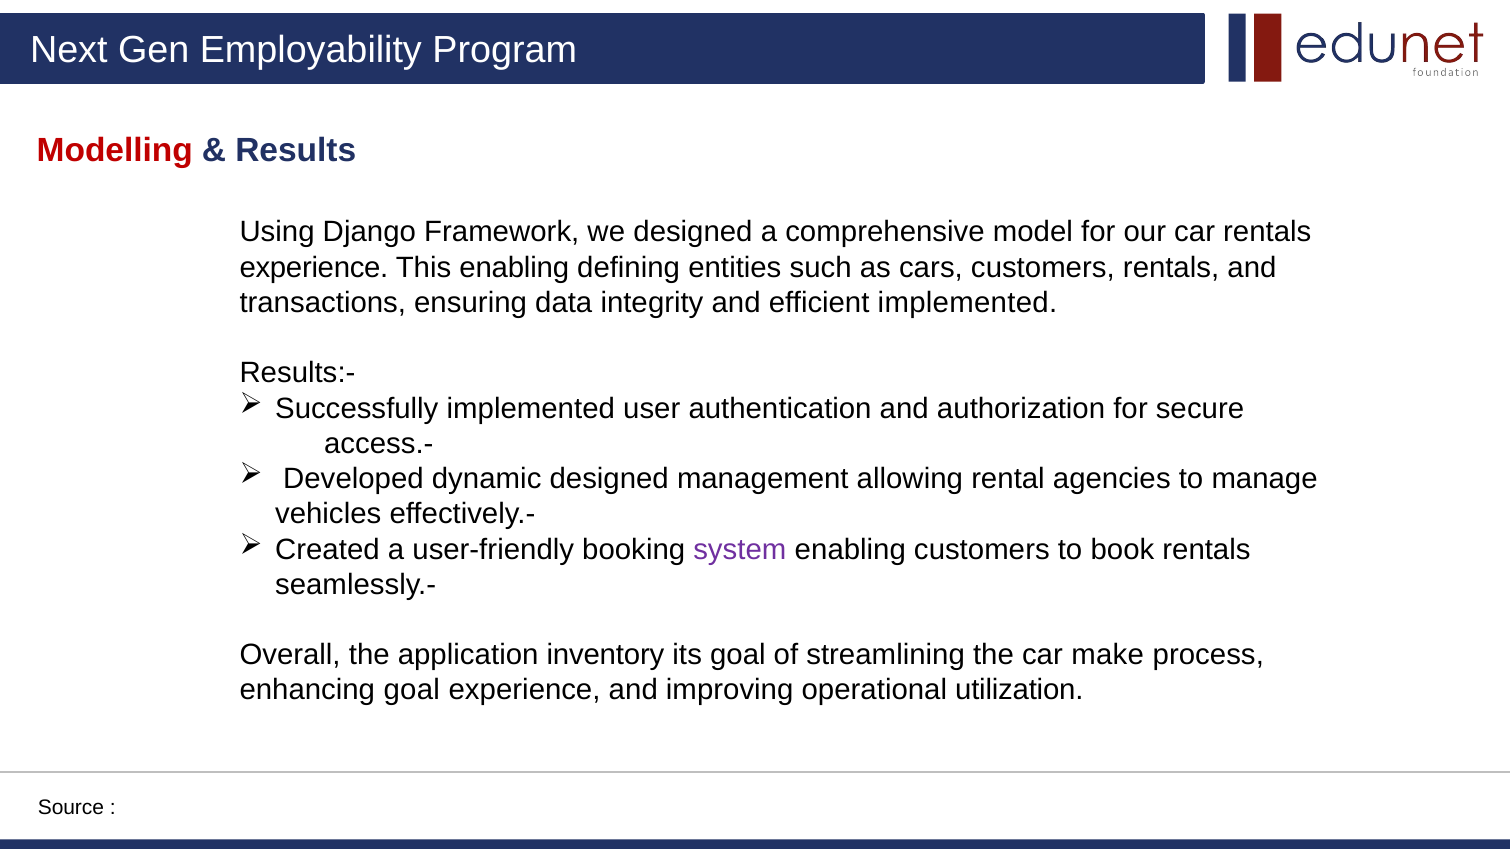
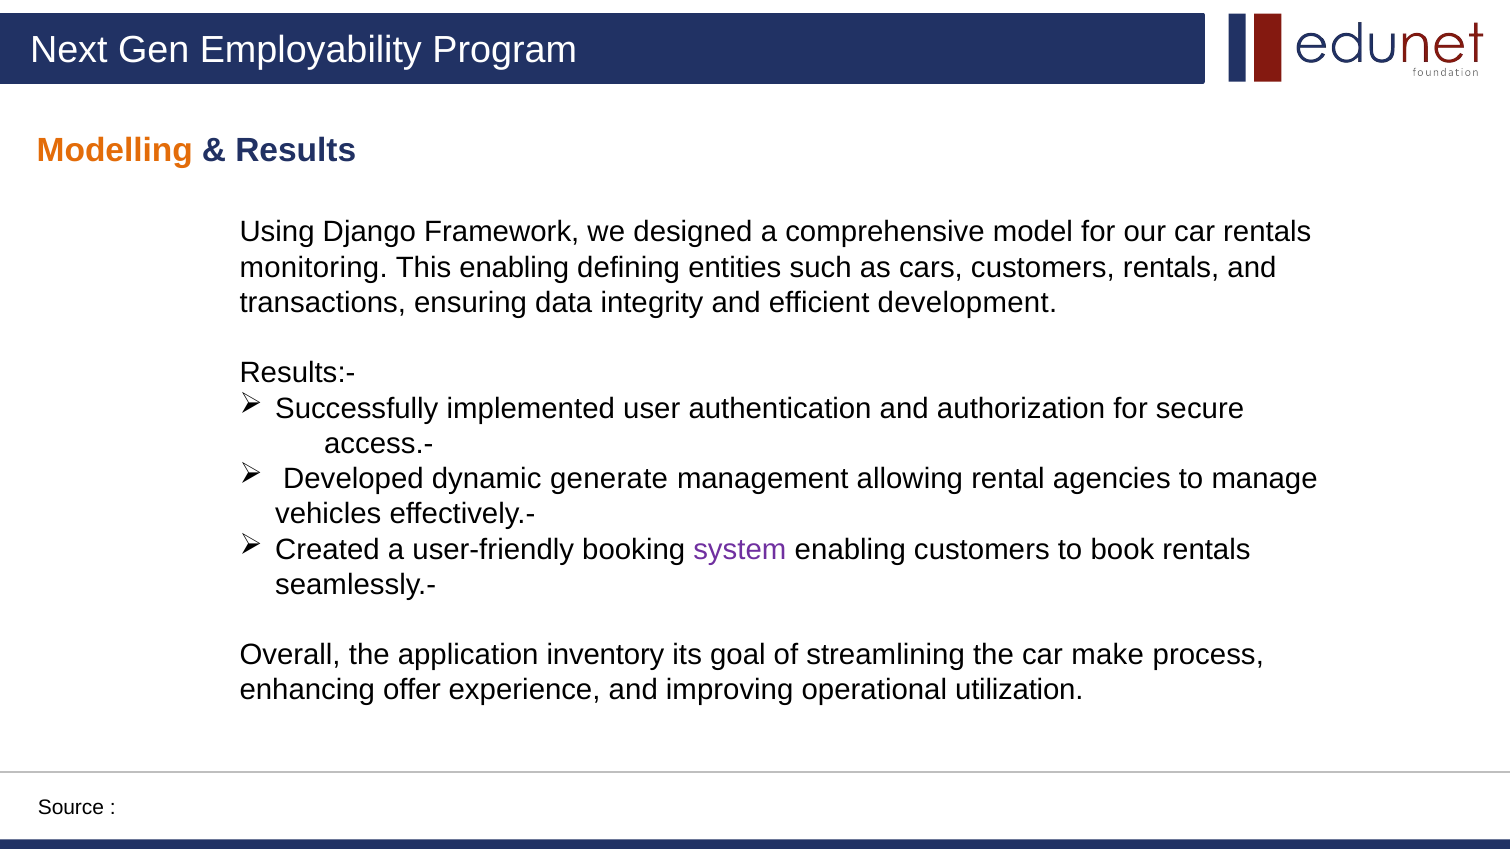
Modelling colour: red -> orange (115, 150)
experience: experience -> monitoring (314, 268)
efficient implemented: implemented -> development (967, 303)
dynamic designed: designed -> generate (609, 479)
enhancing goal: goal -> offer (412, 691)
